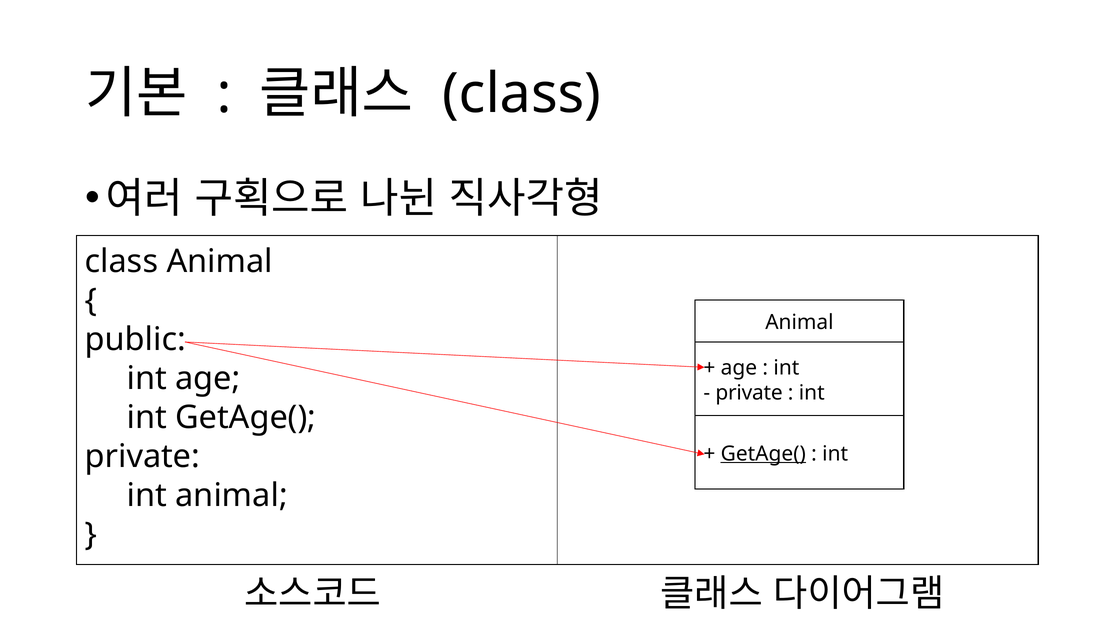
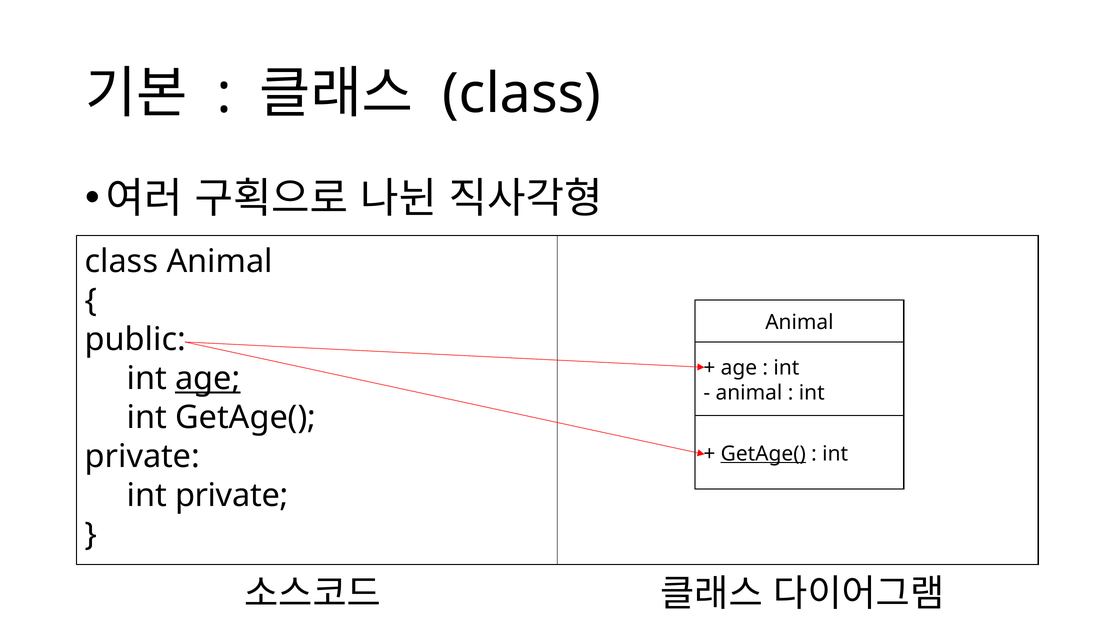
age underline: none -> present (208, 379)
private: private -> animal (749, 393)
int animal: animal -> private (232, 496)
